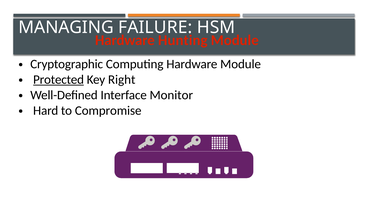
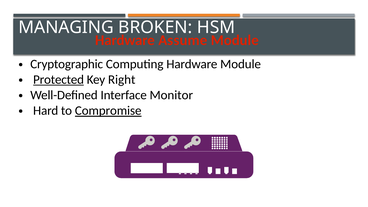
FAILURE: FAILURE -> BROKEN (155, 27)
Hunting: Hunting -> Assume (183, 40)
Compromise underline: none -> present (108, 111)
